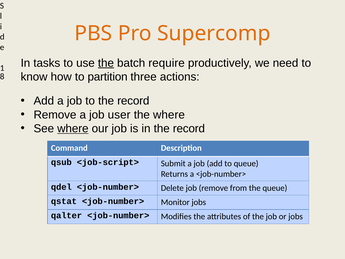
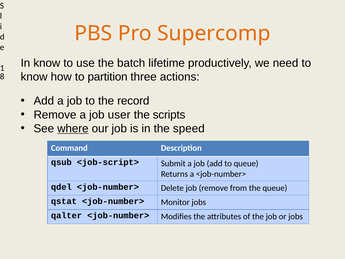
In tasks: tasks -> know (47, 63)
the underline: present -> none (106, 63)
require: require -> lifetime (167, 63)
the where: where -> scripts (169, 115)
in the record: record -> speed (189, 128)
